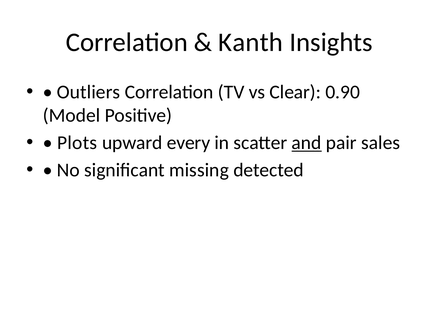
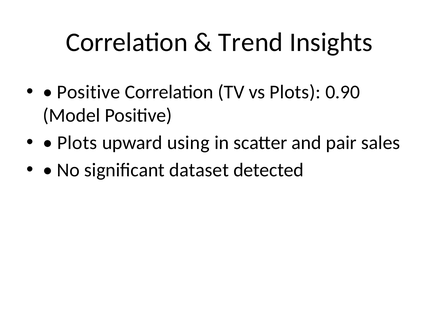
Kanth: Kanth -> Trend (251, 42)
Outliers: Outliers -> Positive (89, 92)
vs Clear: Clear -> Plots (295, 92)
every: every -> using (188, 143)
and underline: present -> none (307, 143)
missing: missing -> dataset (199, 170)
